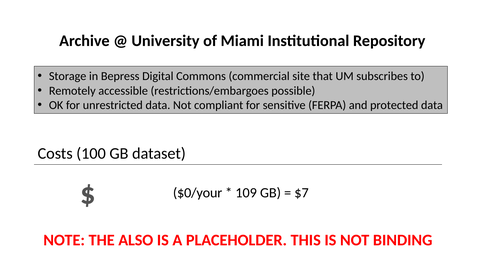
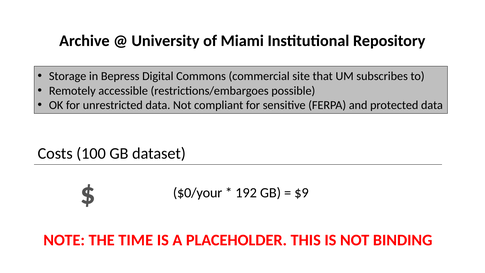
109: 109 -> 192 (246, 193)
$7: $7 -> $9 (302, 193)
ALSO: ALSO -> TIME (136, 240)
